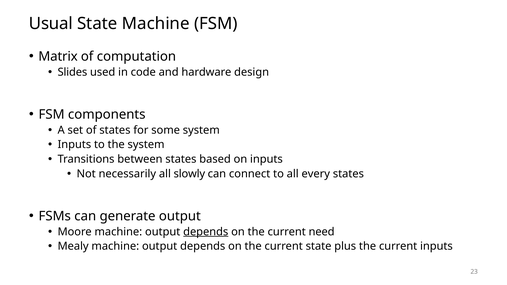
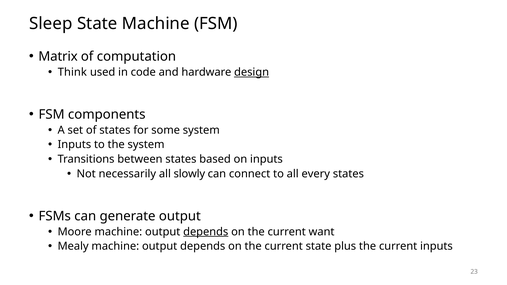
Usual: Usual -> Sleep (51, 24)
Slides: Slides -> Think (72, 72)
design underline: none -> present (252, 72)
need: need -> want (322, 232)
